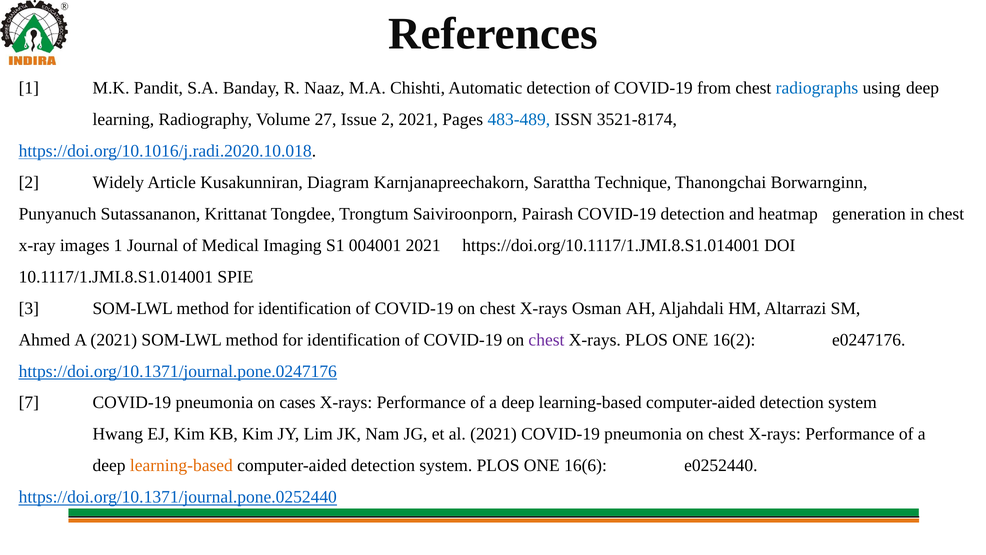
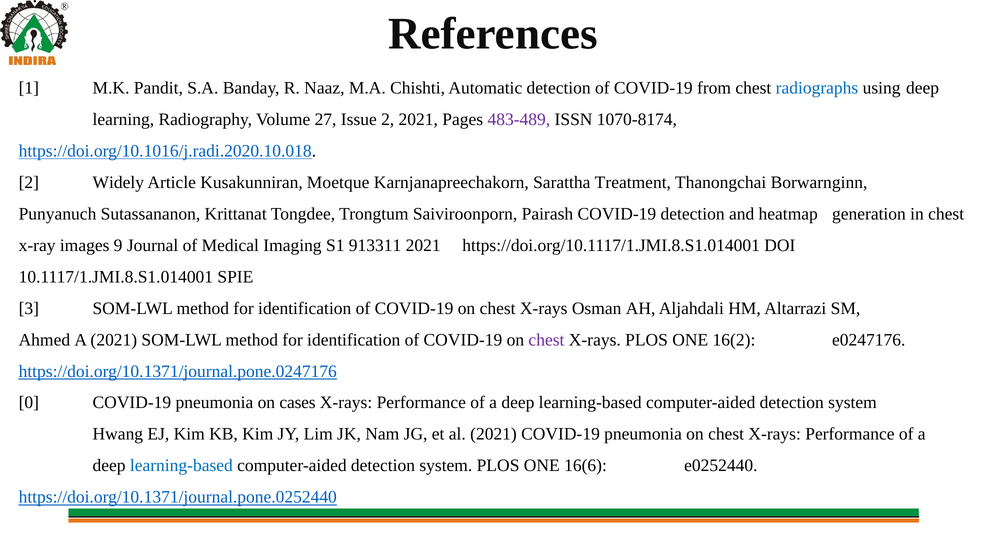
483-489 colour: blue -> purple (519, 119)
3521-8174: 3521-8174 -> 1070-8174 (637, 119)
Diagram: Diagram -> Moetque (338, 182)
Technique: Technique -> Treatment (633, 182)
images 1: 1 -> 9 (118, 245)
004001: 004001 -> 913311 (375, 245)
7: 7 -> 0 (29, 402)
learning-based colour: orange -> blue (181, 465)
